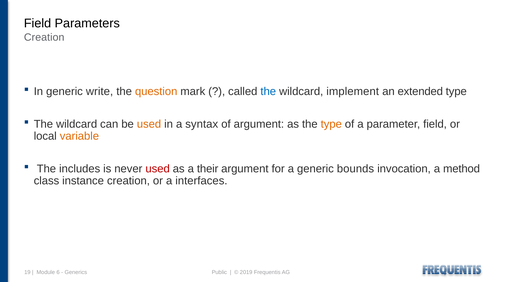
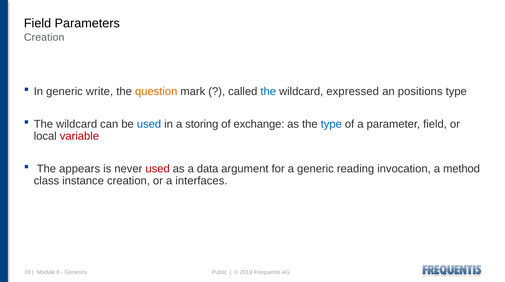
implement: implement -> expressed (353, 92)
extended: extended -> positions (420, 92)
used colour: orange -> blue (149, 124)
syntax: syntax -> storing (202, 124)
of argument: argument -> exchange (259, 124)
type colour: orange -> blue (331, 124)
variable colour: orange -> red (79, 136)
includes: includes -> appears (80, 169)
their: their -> data (208, 169)
bounds: bounds -> reading (356, 169)
